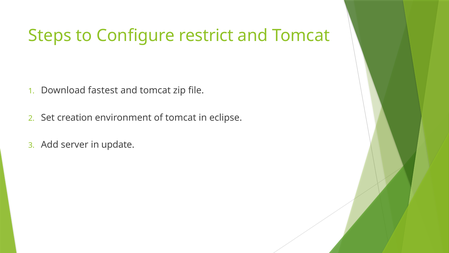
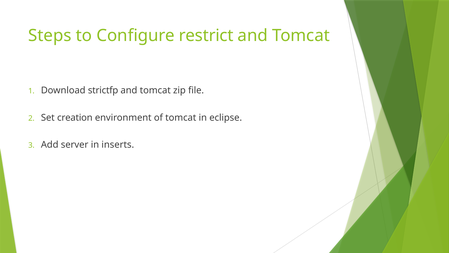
fastest: fastest -> strictfp (103, 90)
update: update -> inserts (118, 145)
